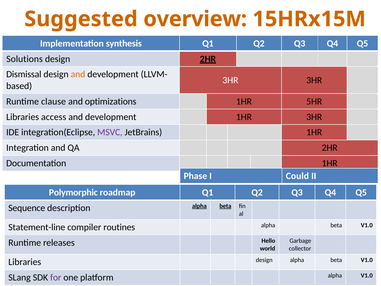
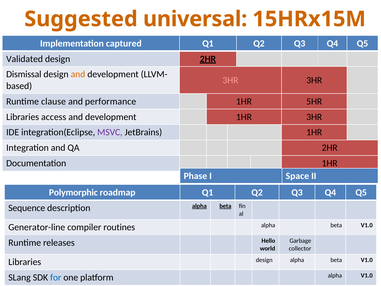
overview: overview -> universal (195, 19)
synthesis: synthesis -> captured (124, 43)
Solutions: Solutions -> Validated (25, 59)
3HR colour: white -> pink (230, 80)
optimizations: optimizations -> performance (111, 101)
Could: Could -> Space (297, 176)
Statement-line: Statement-line -> Generator-line (37, 227)
for colour: purple -> blue (56, 277)
